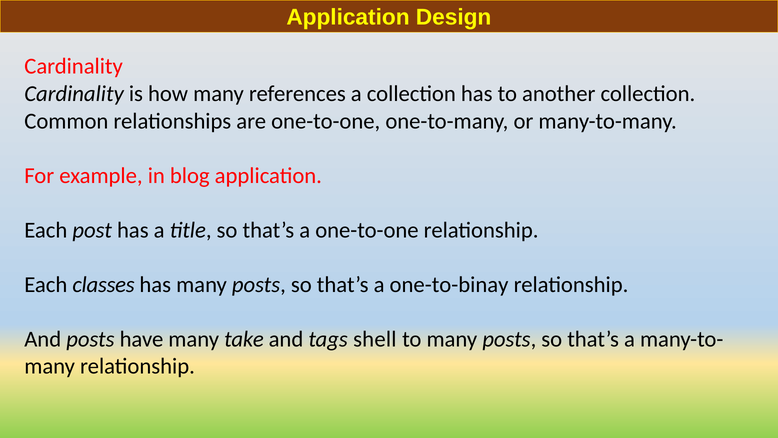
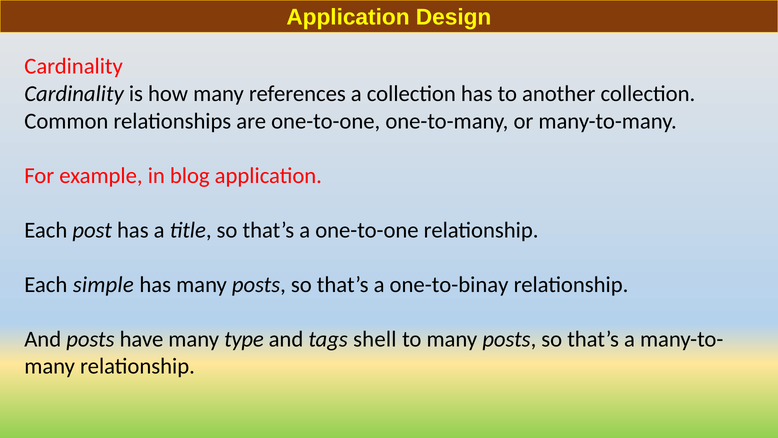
classes: classes -> simple (103, 284)
take: take -> type (244, 339)
